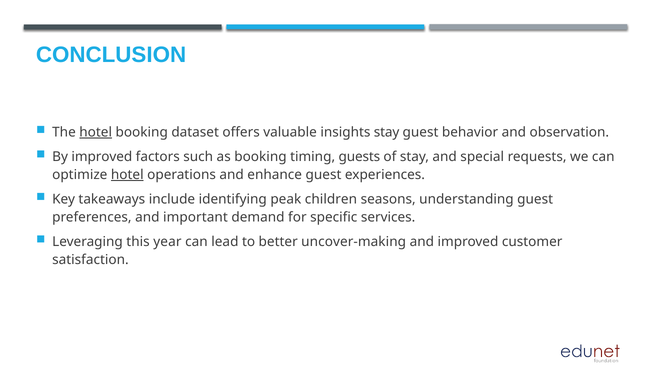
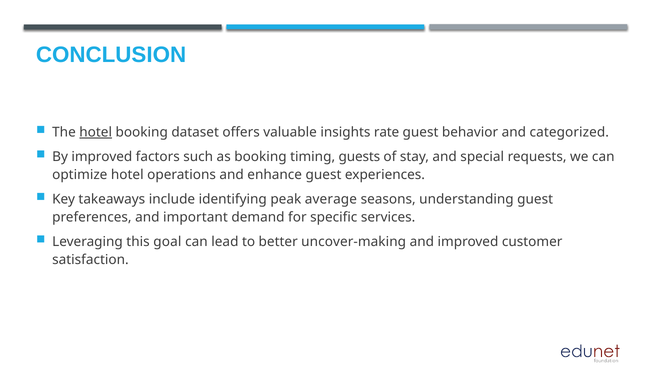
insights stay: stay -> rate (387, 132)
observation: observation -> categorized (569, 132)
hotel underline: present -> none (127, 175)
children: children -> average (331, 199)
year: year -> goal (167, 242)
